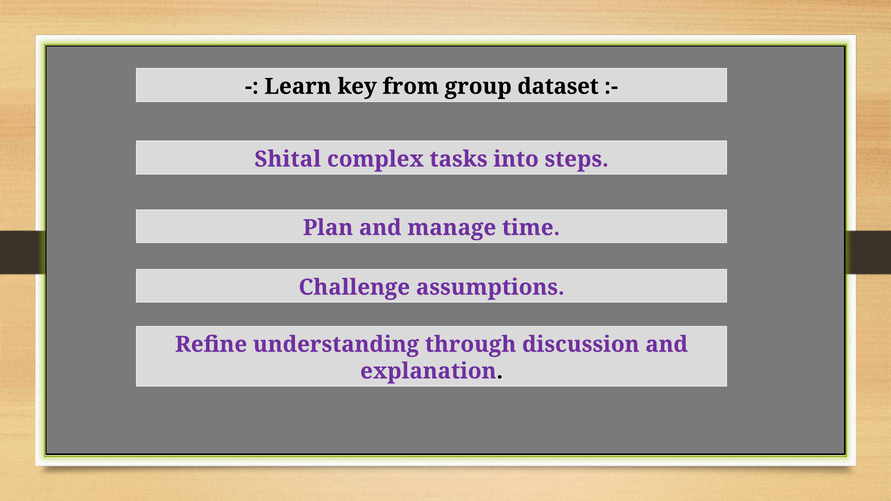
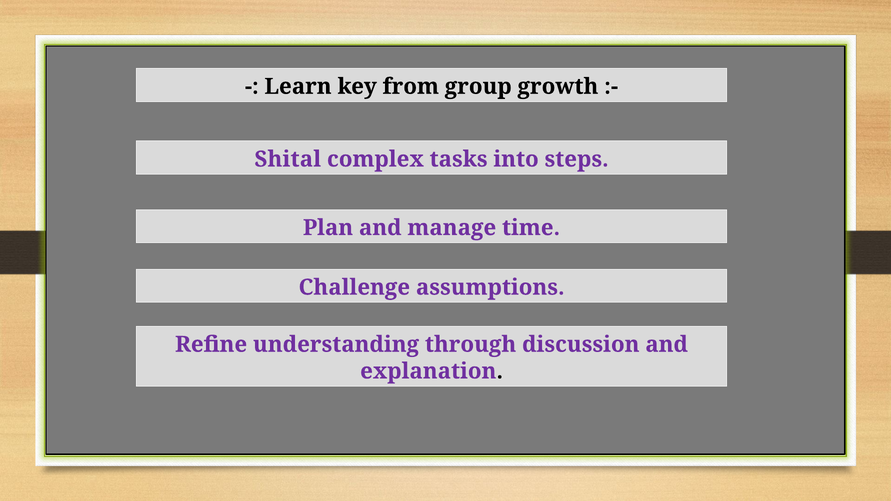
dataset: dataset -> growth (558, 86)
